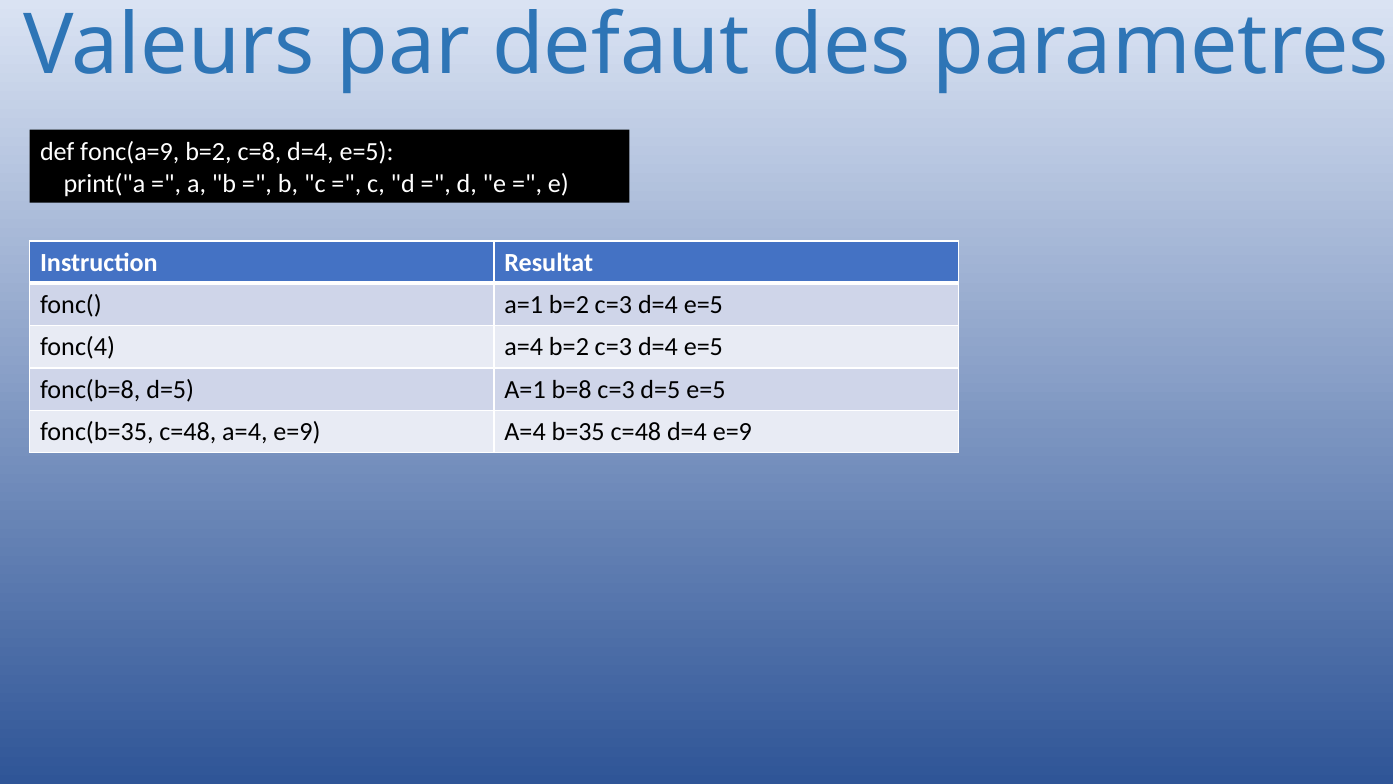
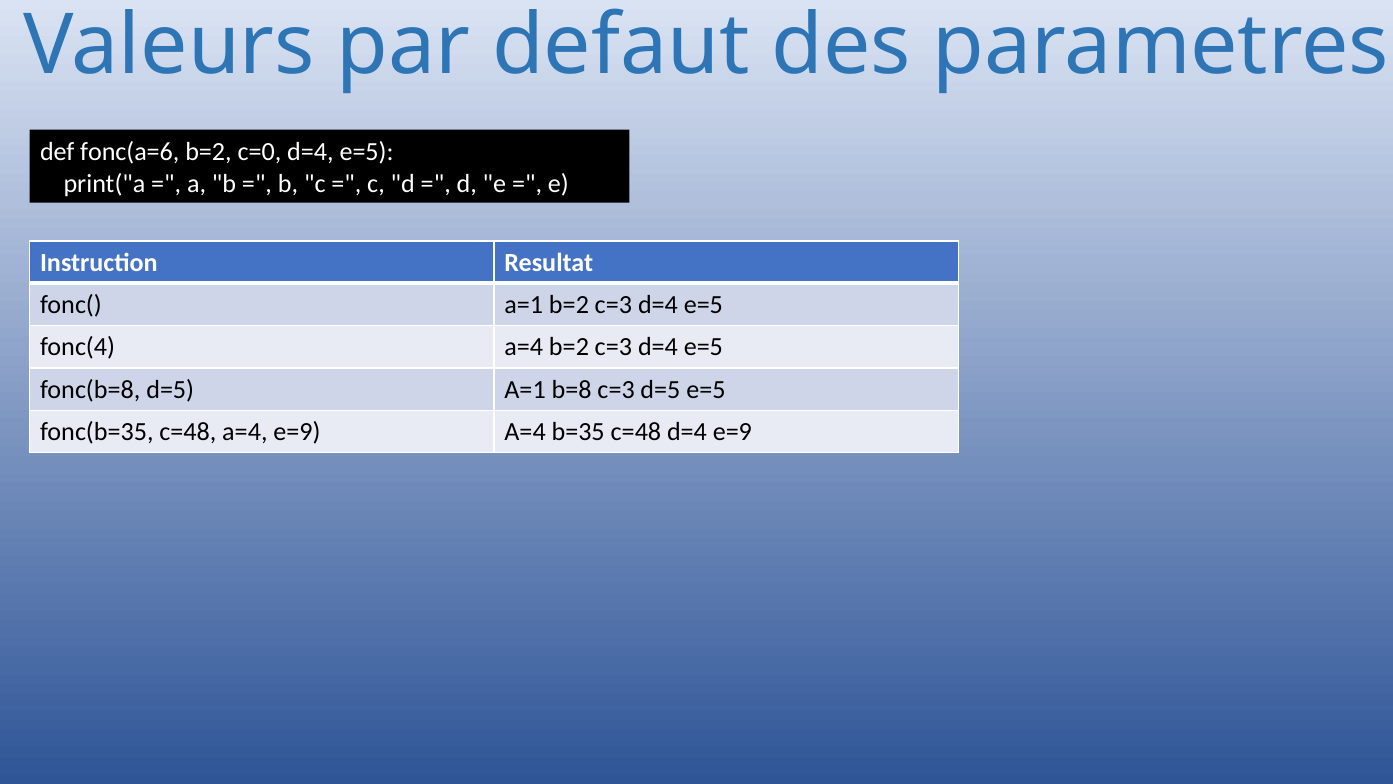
fonc(a=9: fonc(a=9 -> fonc(a=6 (130, 152)
c=8: c=8 -> c=0 (260, 152)
